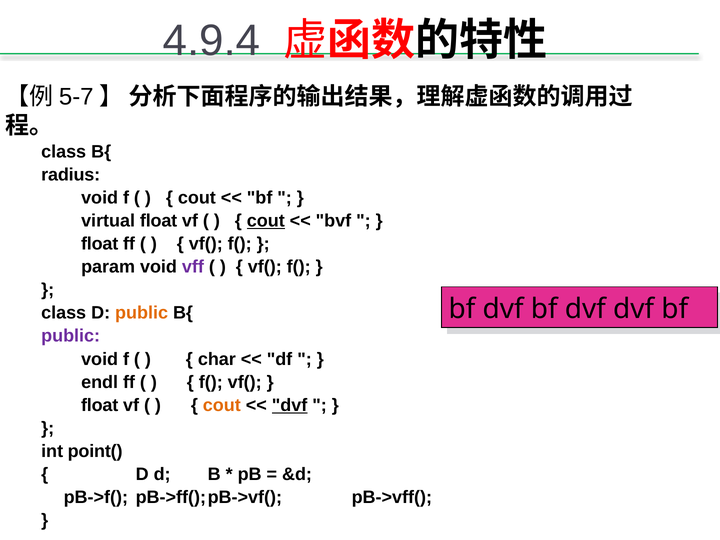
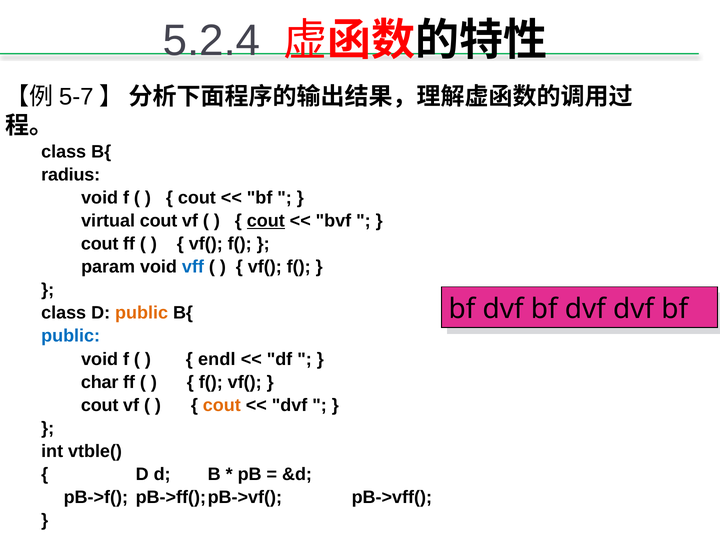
4.9.4: 4.9.4 -> 5.2.4 (211, 41)
virtual float: float -> cout (159, 221)
float: float -> cout (100, 244)
vff colour: purple -> blue (193, 267)
public colour: purple -> blue (71, 336)
char: char -> endl (217, 359)
endl: endl -> char (100, 382)
float: float -> cout (100, 405)
dvf underline: present -> none (290, 405)
point(: point( -> vtble( (95, 451)
